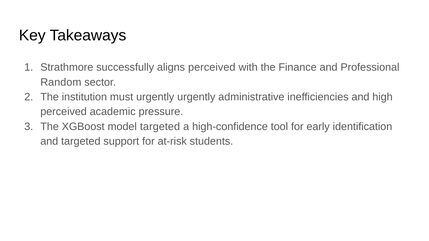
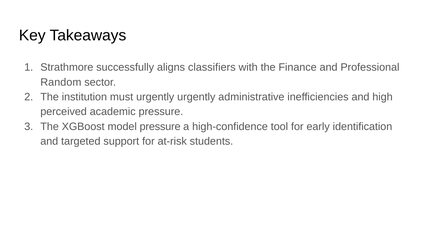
aligns perceived: perceived -> classifiers (212, 67)
model targeted: targeted -> pressure (160, 127)
